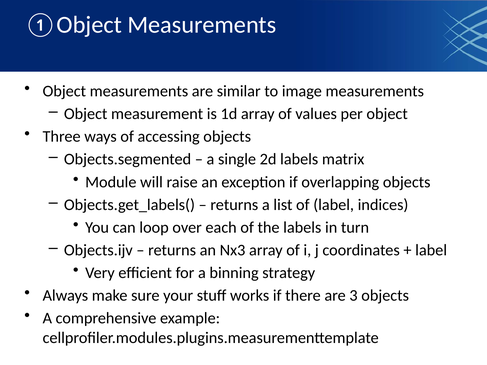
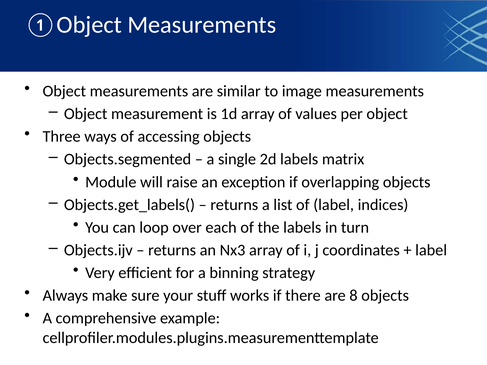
3: 3 -> 8 (353, 296)
